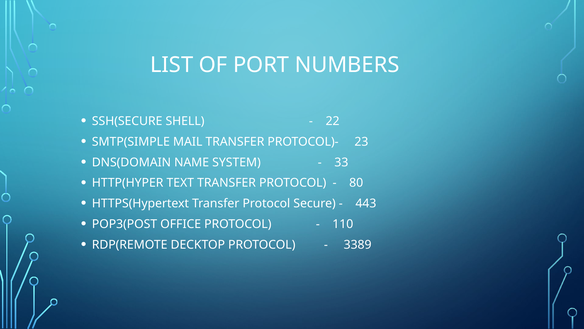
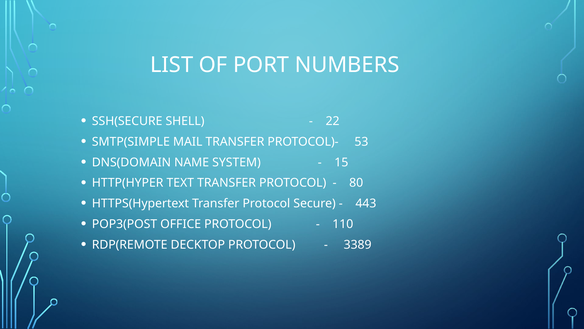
23: 23 -> 53 (361, 142)
33: 33 -> 15 (341, 162)
